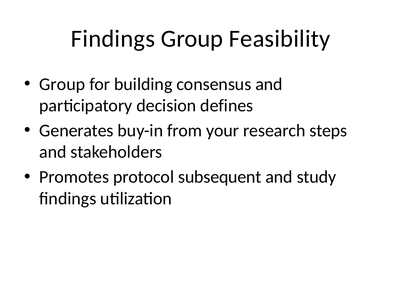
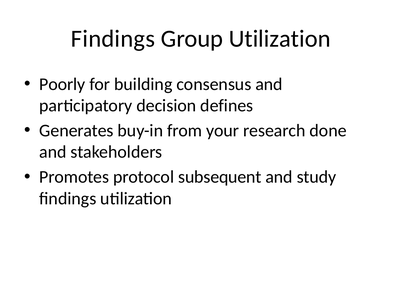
Group Feasibility: Feasibility -> Utilization (280, 39)
Group: Group -> Poorly (62, 84)
steps: steps -> done (328, 131)
